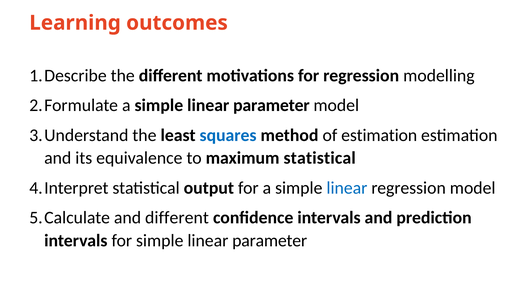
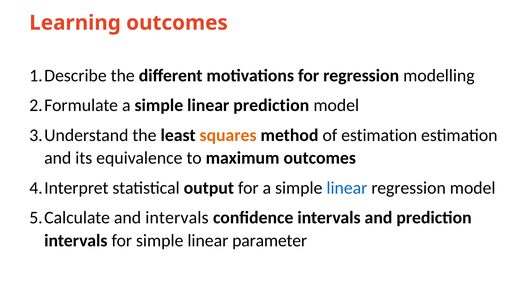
a simple linear parameter: parameter -> prediction (271, 105)
squares colour: blue -> orange (228, 135)
maximum statistical: statistical -> outcomes (320, 158)
and different: different -> intervals (177, 217)
